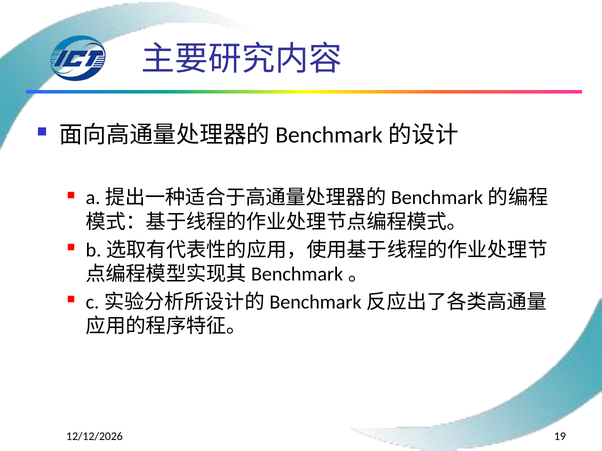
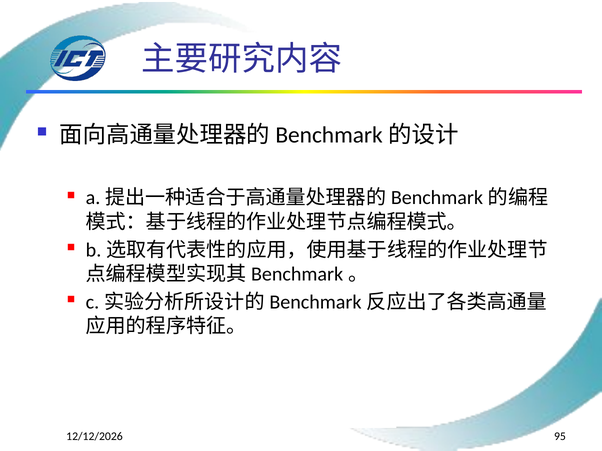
19: 19 -> 95 (560, 437)
